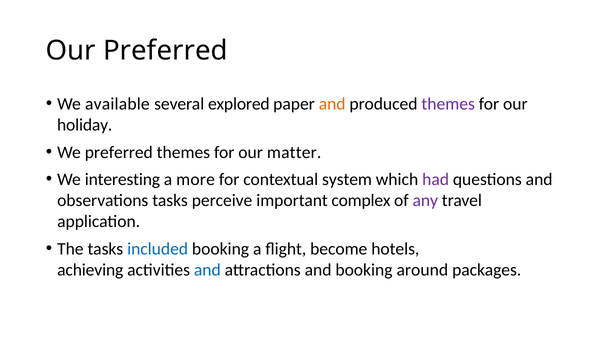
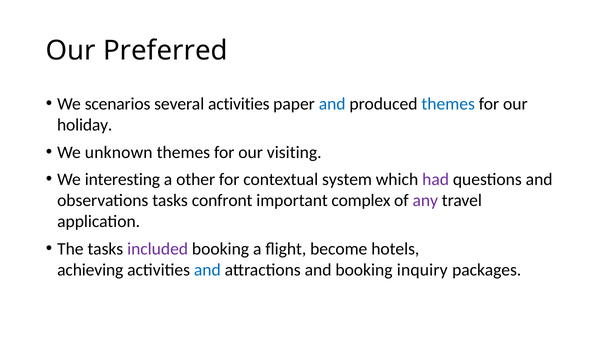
available: available -> scenarios (118, 104)
several explored: explored -> activities (239, 104)
and colour: orange -> blue (332, 104)
themes colour: purple -> blue (448, 104)
We preferred: preferred -> unknown (119, 153)
matter: matter -> visiting (294, 153)
more: more -> other (196, 180)
perceive: perceive -> confront (222, 201)
included colour: blue -> purple (158, 249)
around: around -> inquiry (422, 271)
